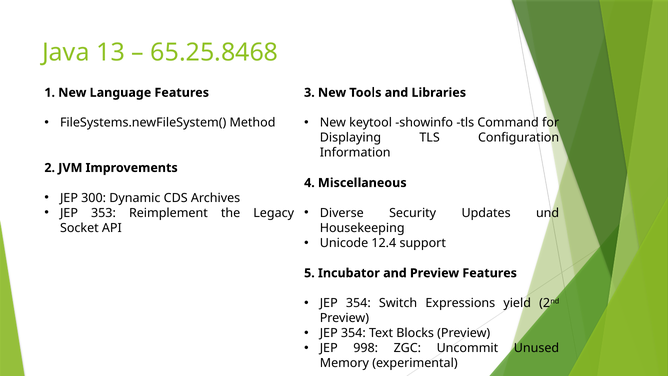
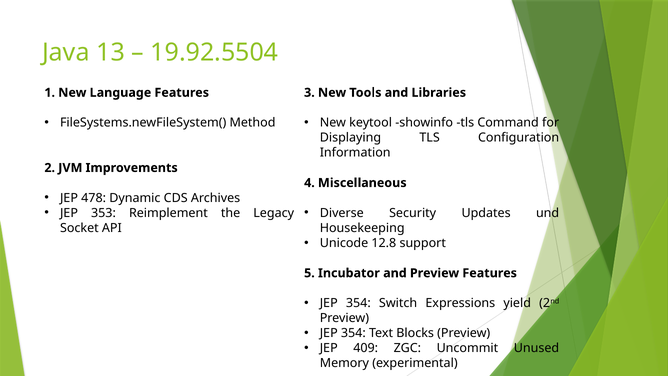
65.25.8468: 65.25.8468 -> 19.92.5504 (214, 53)
300: 300 -> 478 (94, 198)
12.4: 12.4 -> 12.8 (384, 243)
998: 998 -> 409 (366, 348)
